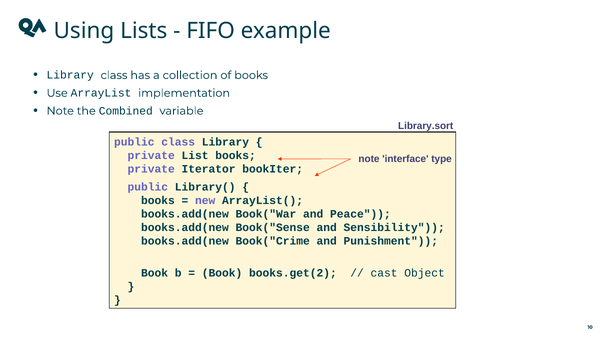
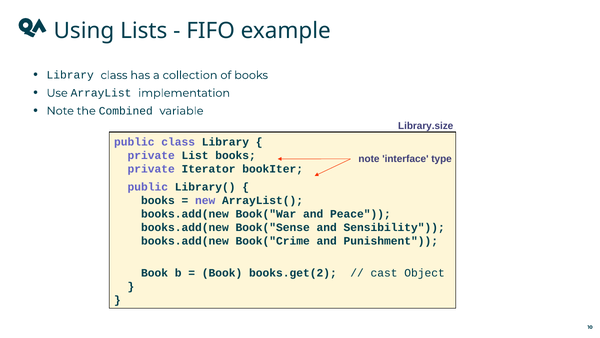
Library.sort: Library.sort -> Library.size (426, 126)
